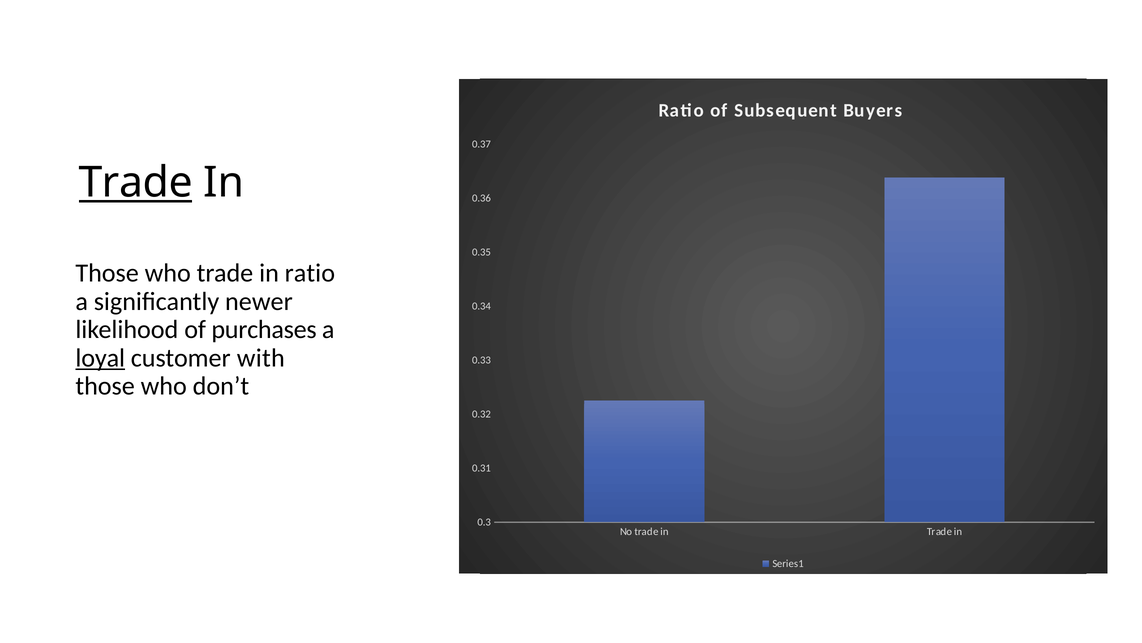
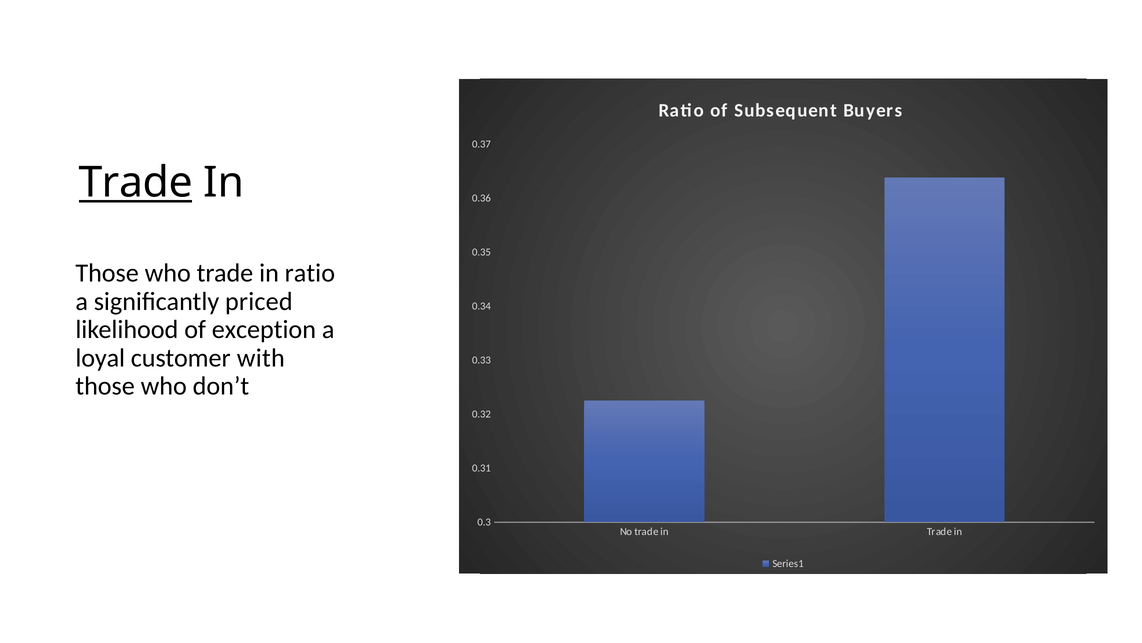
newer: newer -> priced (259, 301)
purchases: purchases -> exception (264, 329)
loyal underline: present -> none (100, 358)
